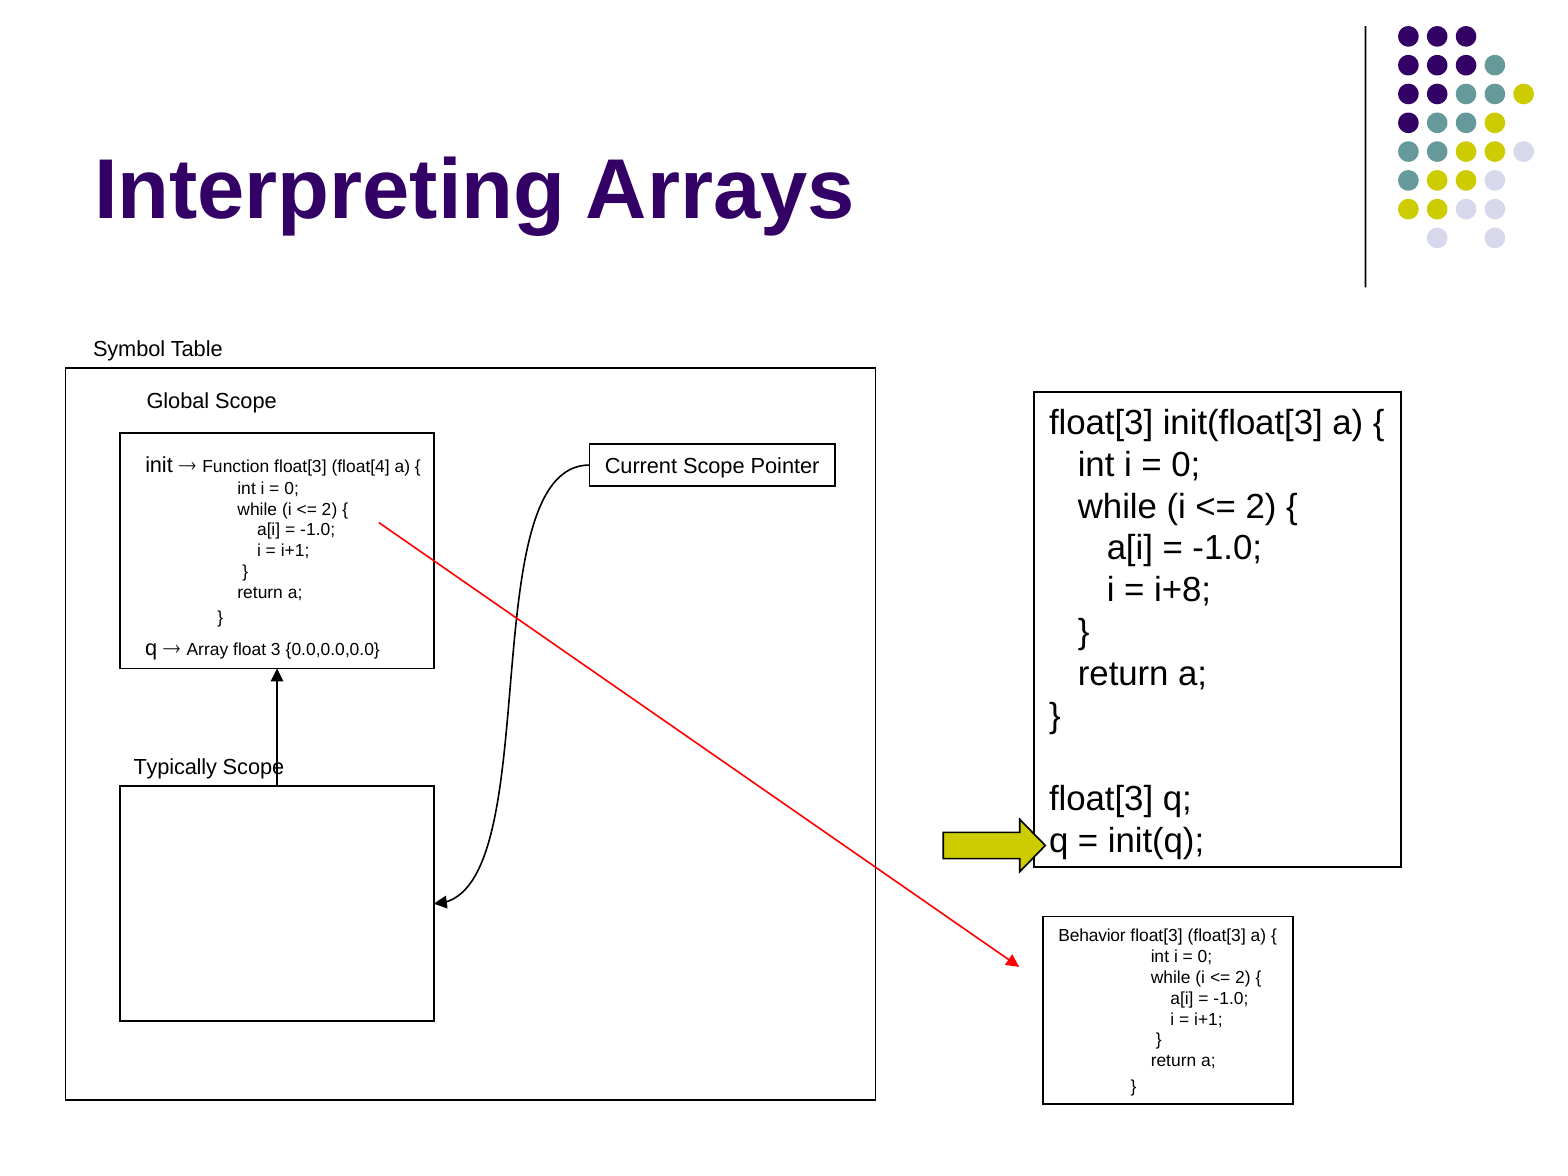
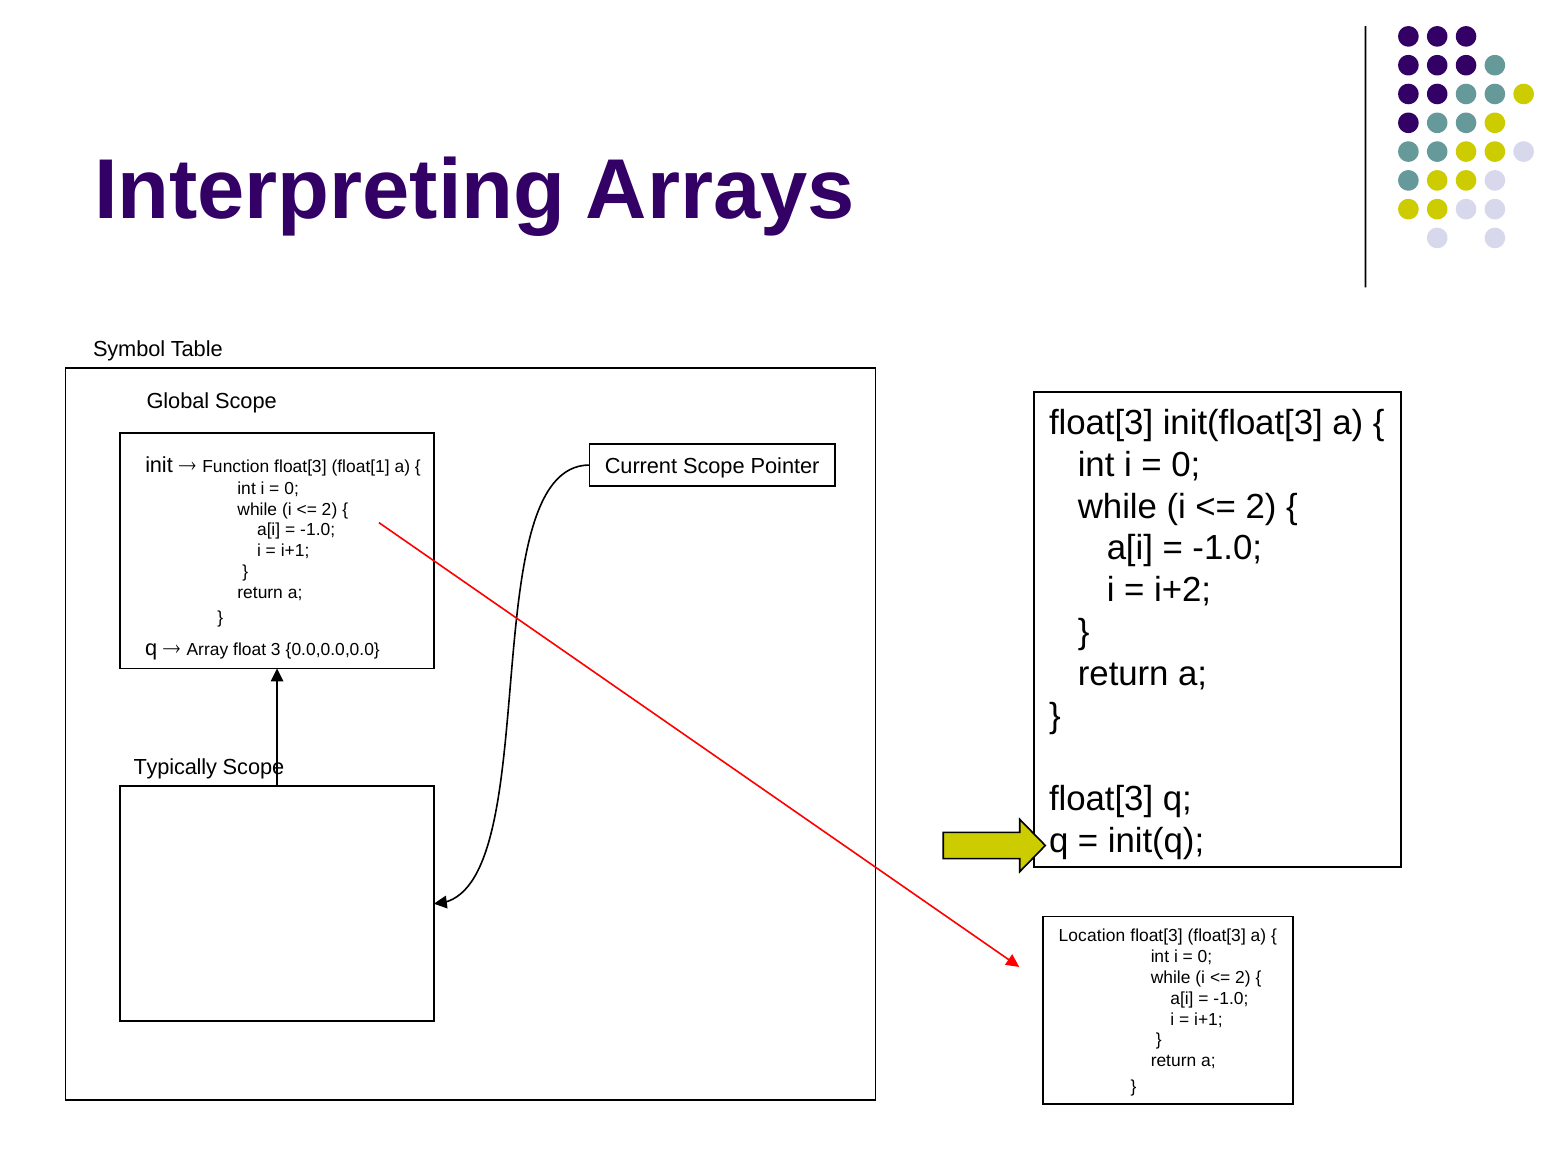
float[4: float[4 -> float[1 (361, 467)
i+8: i+8 -> i+2 (1183, 590)
Behavior: Behavior -> Location (1092, 936)
